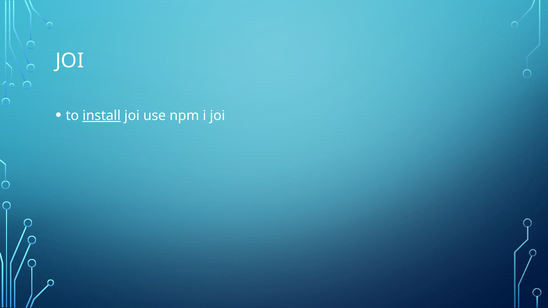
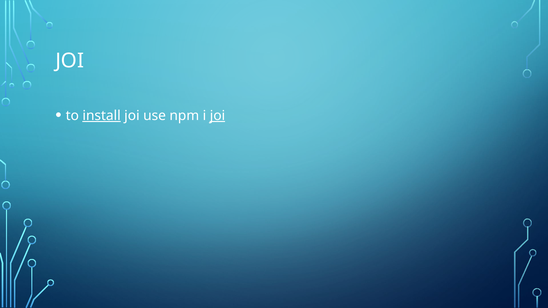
joi underline: none -> present (217, 116)
